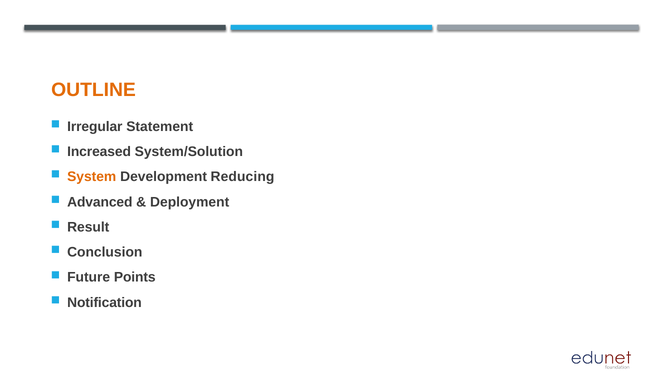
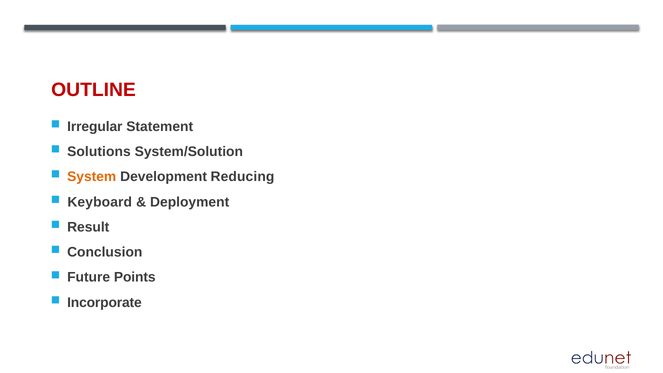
OUTLINE colour: orange -> red (94, 90)
Increased: Increased -> Solutions (99, 152)
Advanced: Advanced -> Keyboard (100, 202)
Notification: Notification -> Incorporate (104, 303)
